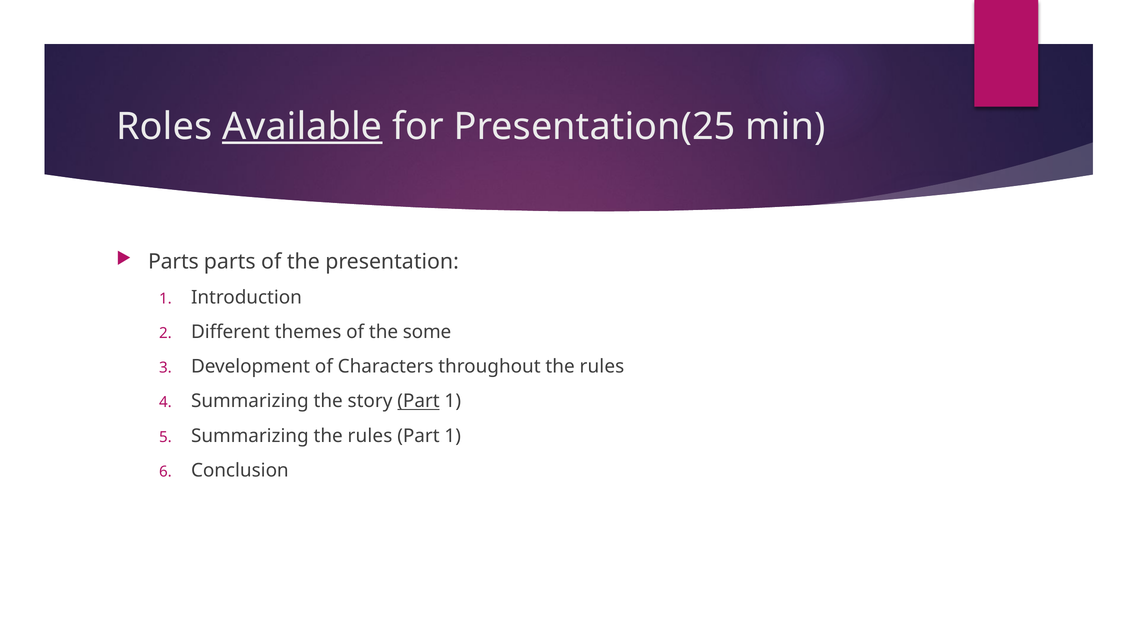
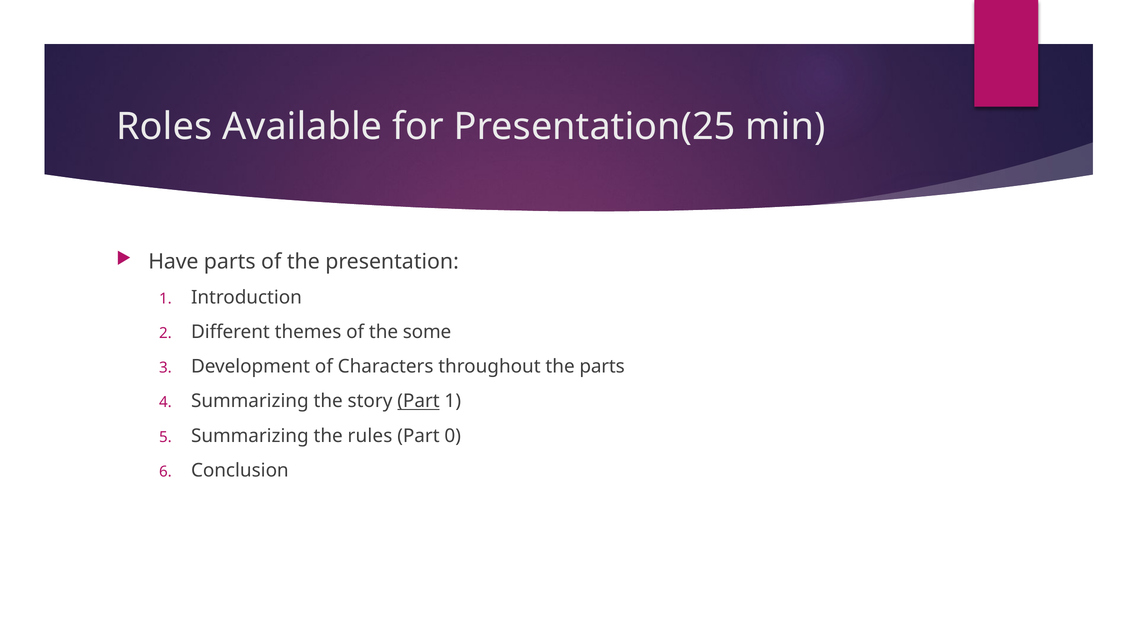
Available underline: present -> none (302, 127)
Parts: Parts -> Have (173, 262)
throughout the rules: rules -> parts (602, 367)
1: 1 -> 0 (453, 436)
